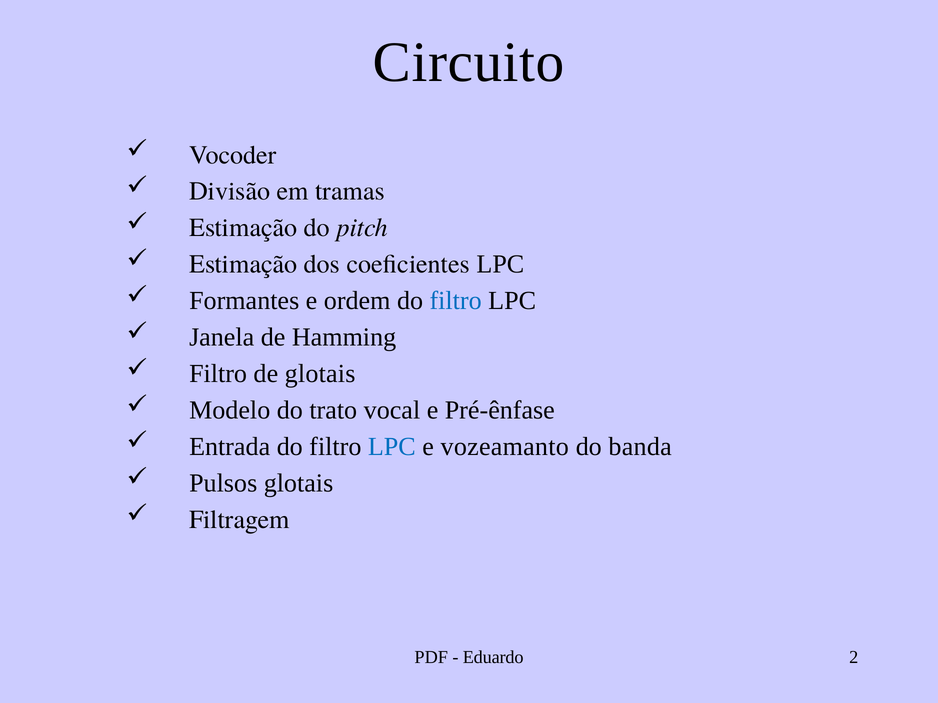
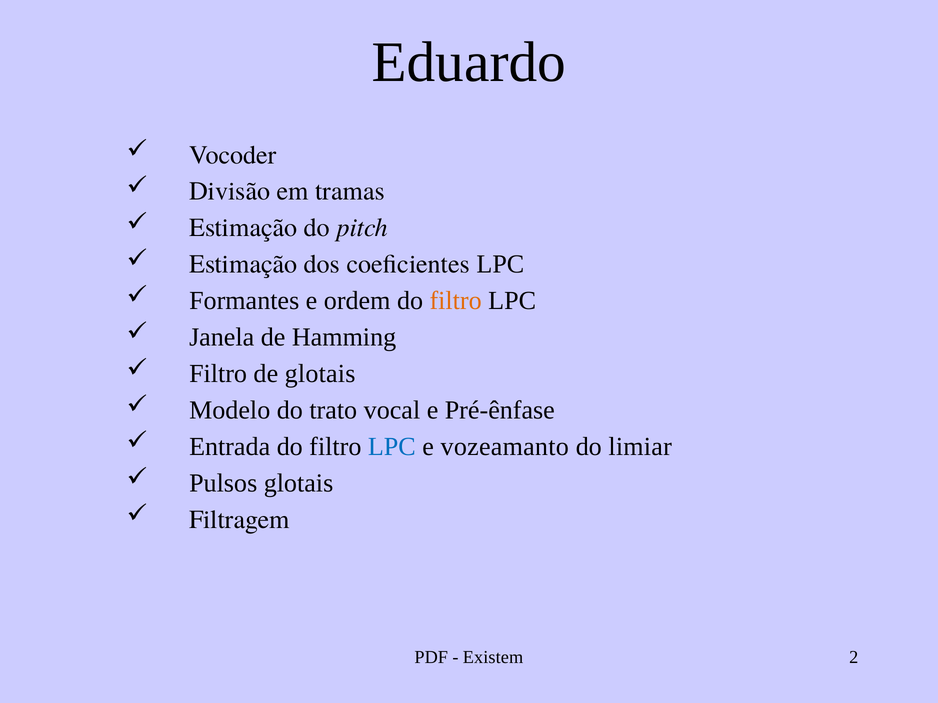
Circuito: Circuito -> Eduardo (469, 63)
filtro colour: blue -> orange (456, 301)
banda: banda -> limiar (640, 447)
Eduardo: Eduardo -> Existem (493, 658)
